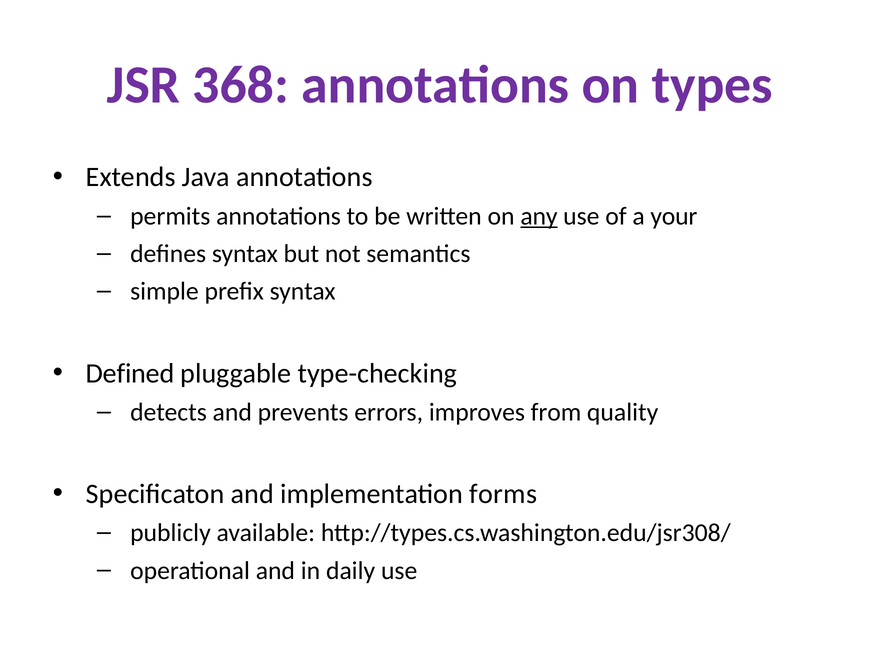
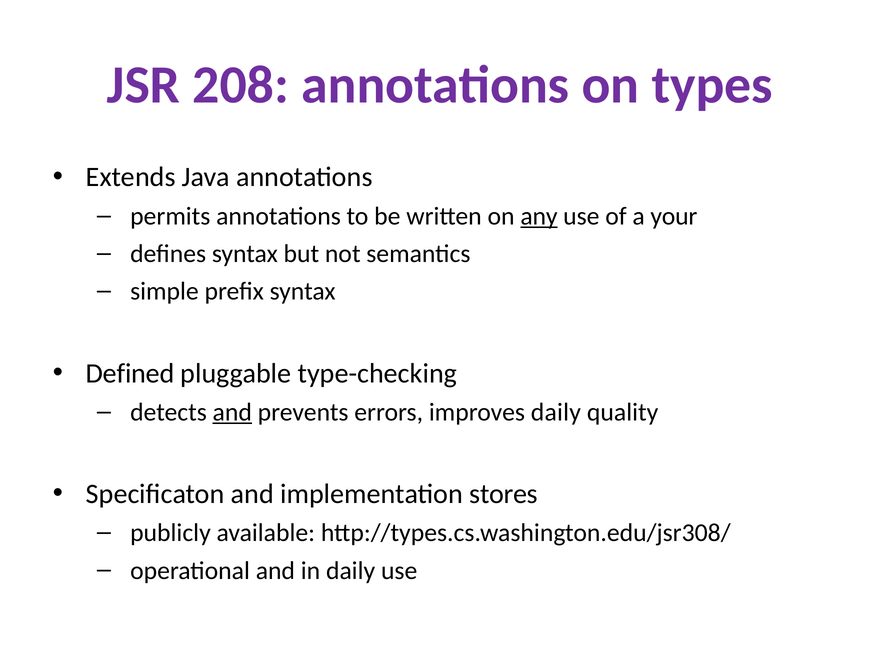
368: 368 -> 208 (241, 85)
and underline: none -> present (232, 413)
improves from: from -> daily (556, 413)
forms: forms -> stores (504, 495)
